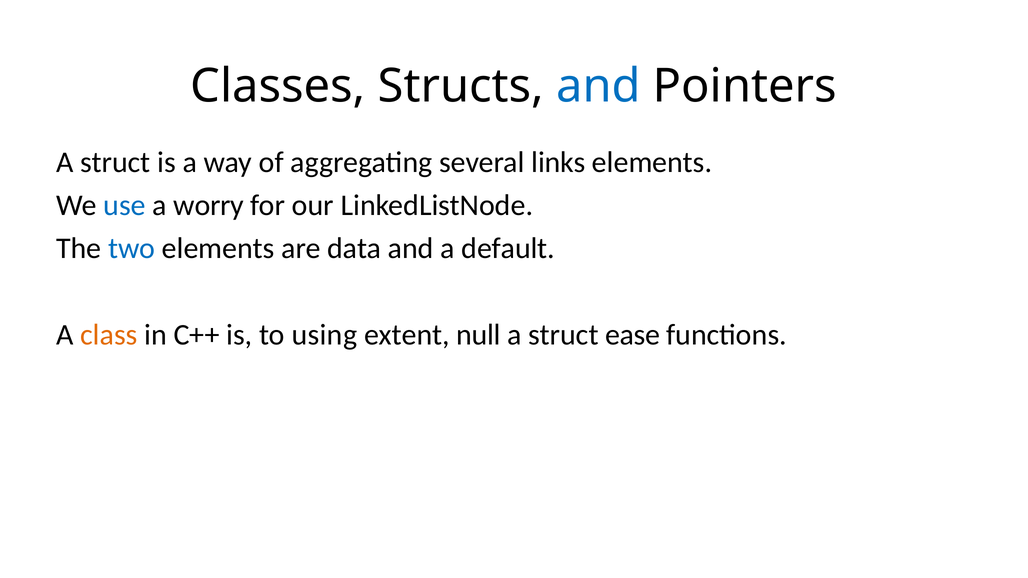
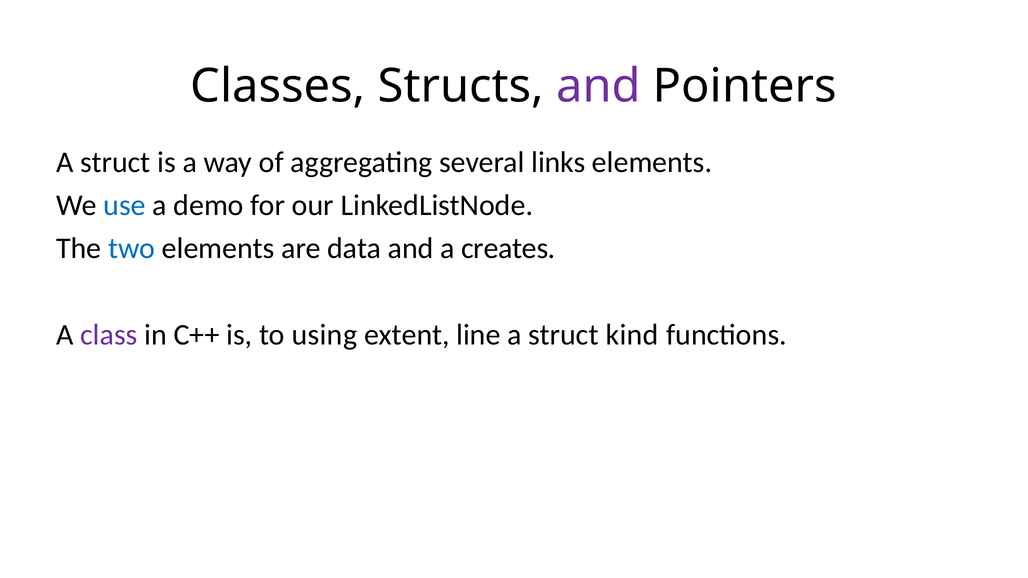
and colour: blue -> purple (598, 86)
worry: worry -> demo (209, 206)
default: default -> creates (508, 249)
class colour: orange -> purple (109, 335)
null: null -> line (478, 335)
ease: ease -> kind (632, 335)
